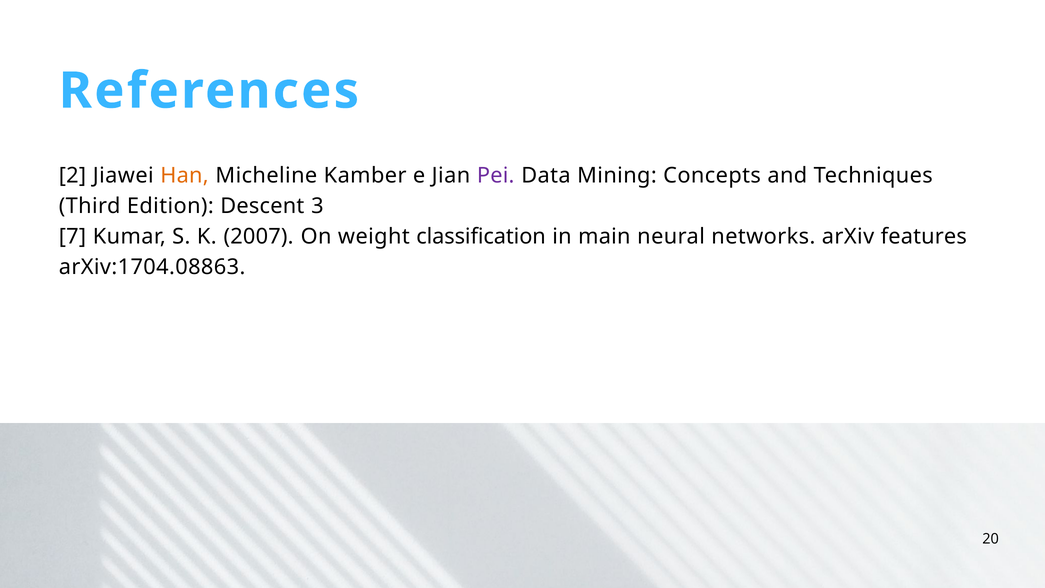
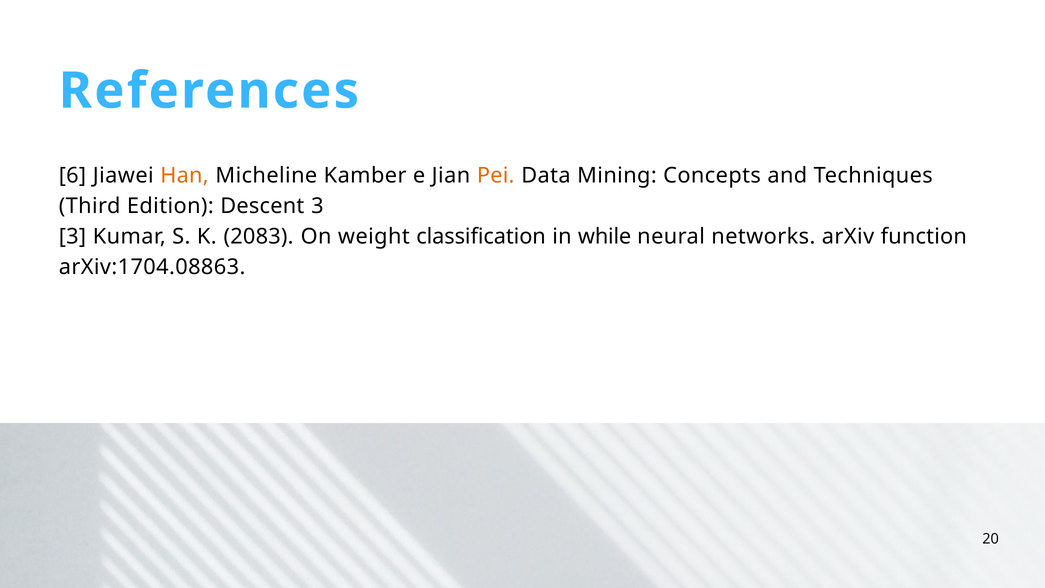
2: 2 -> 6 (72, 176)
Pei colour: purple -> orange (496, 176)
7: 7 -> 3 (72, 236)
2007: 2007 -> 2083 (259, 236)
main: main -> while (605, 236)
features: features -> function (924, 236)
